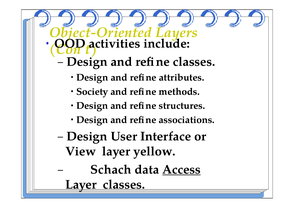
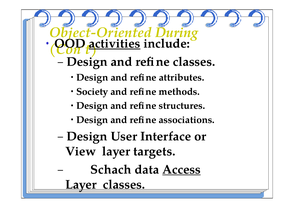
Layers: Layers -> During (177, 32)
activities underline: none -> present (115, 44)
yellow: yellow -> targets (154, 151)
